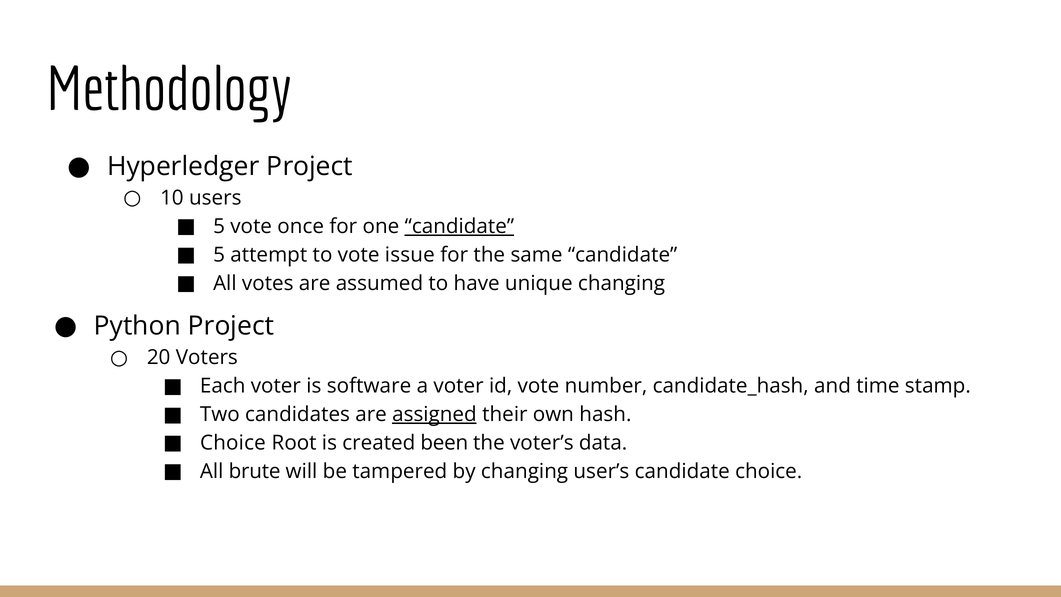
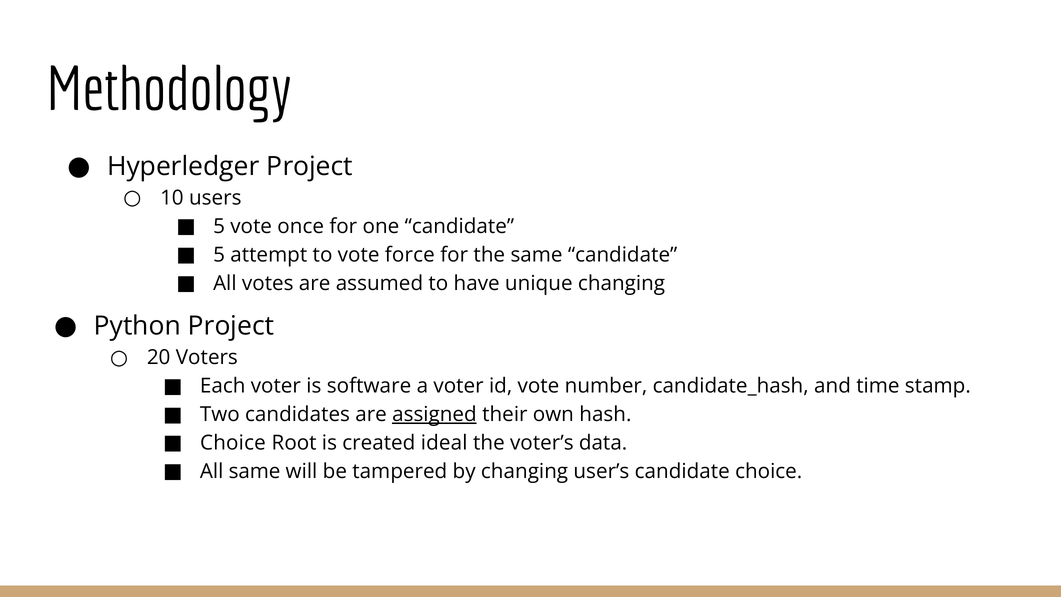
candidate underline: present -> none (459, 226)
issue: issue -> force (410, 255)
been: been -> ideal (444, 443)
All brute: brute -> same (255, 471)
